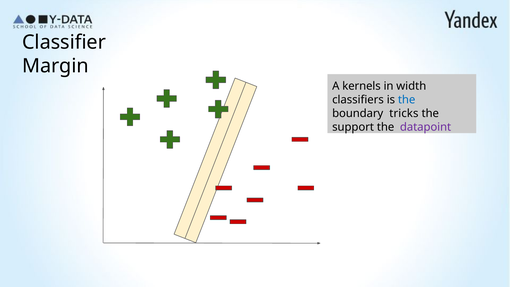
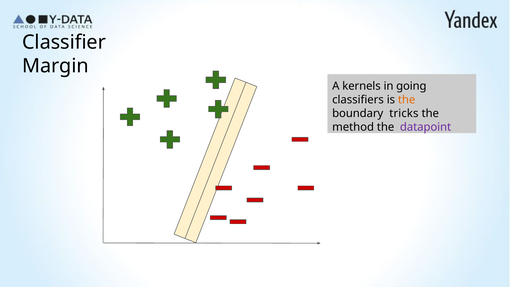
width: width -> going (411, 86)
the colour: blue -> orange (407, 100)
support: support -> method (353, 127)
